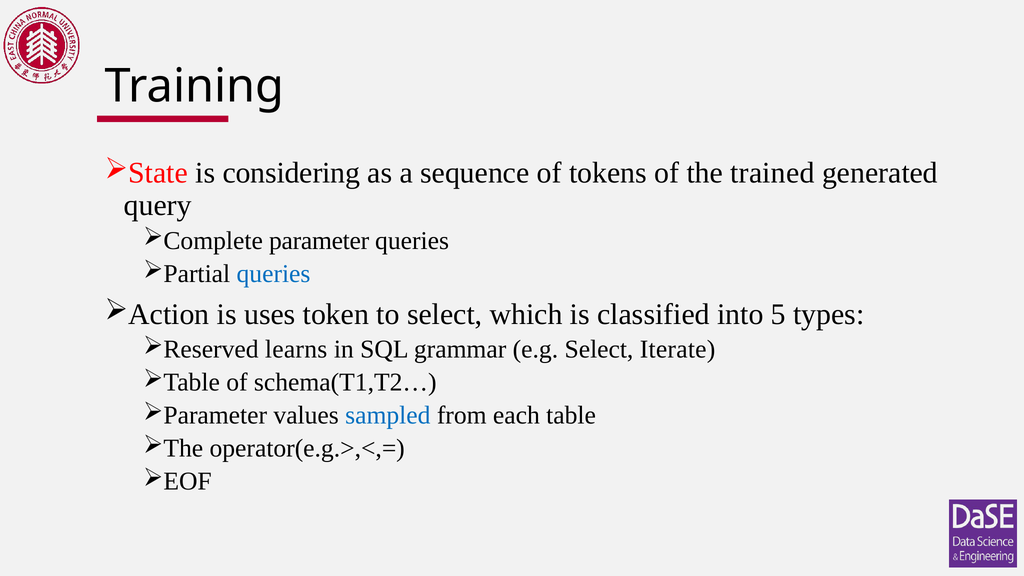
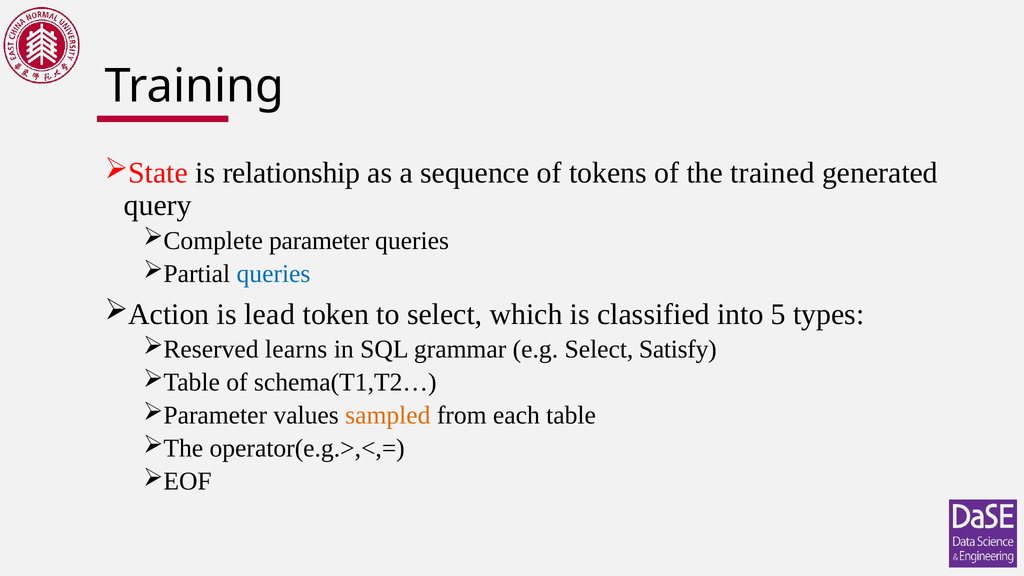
considering: considering -> relationship (291, 173)
uses: uses -> lead (270, 314)
Iterate: Iterate -> Satisfy (678, 350)
sampled colour: blue -> orange (388, 415)
